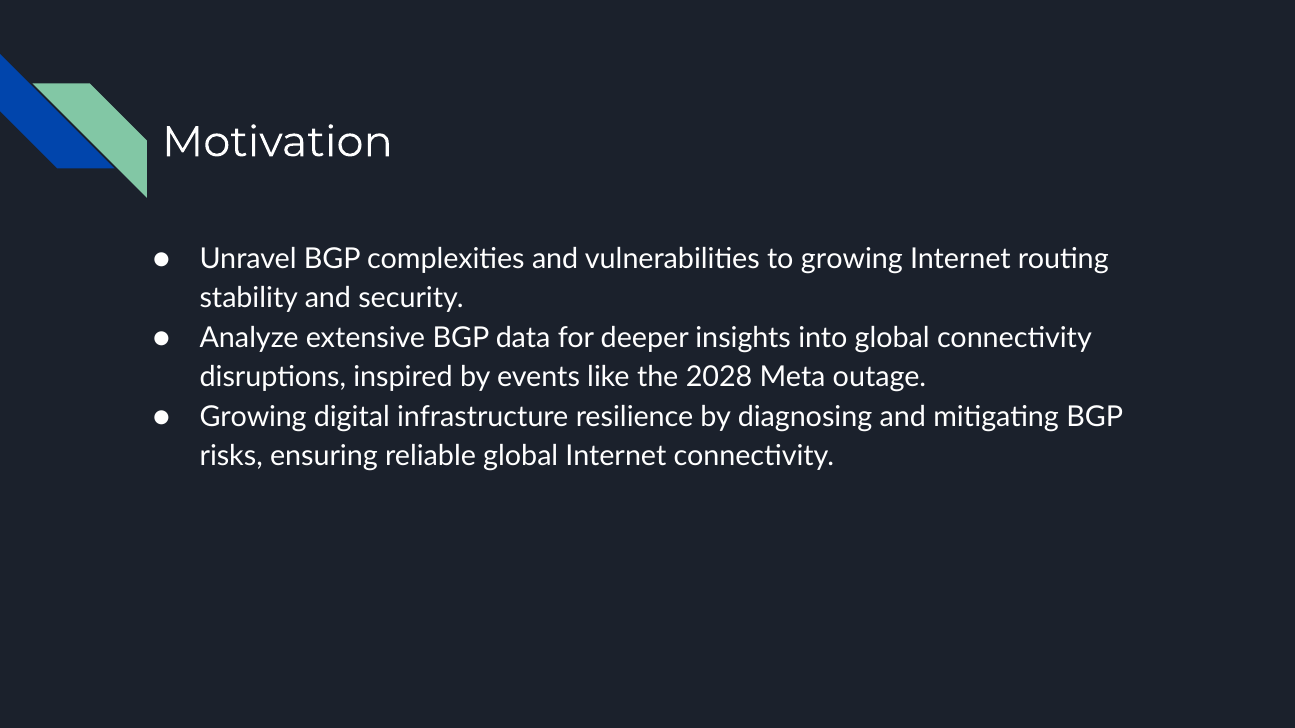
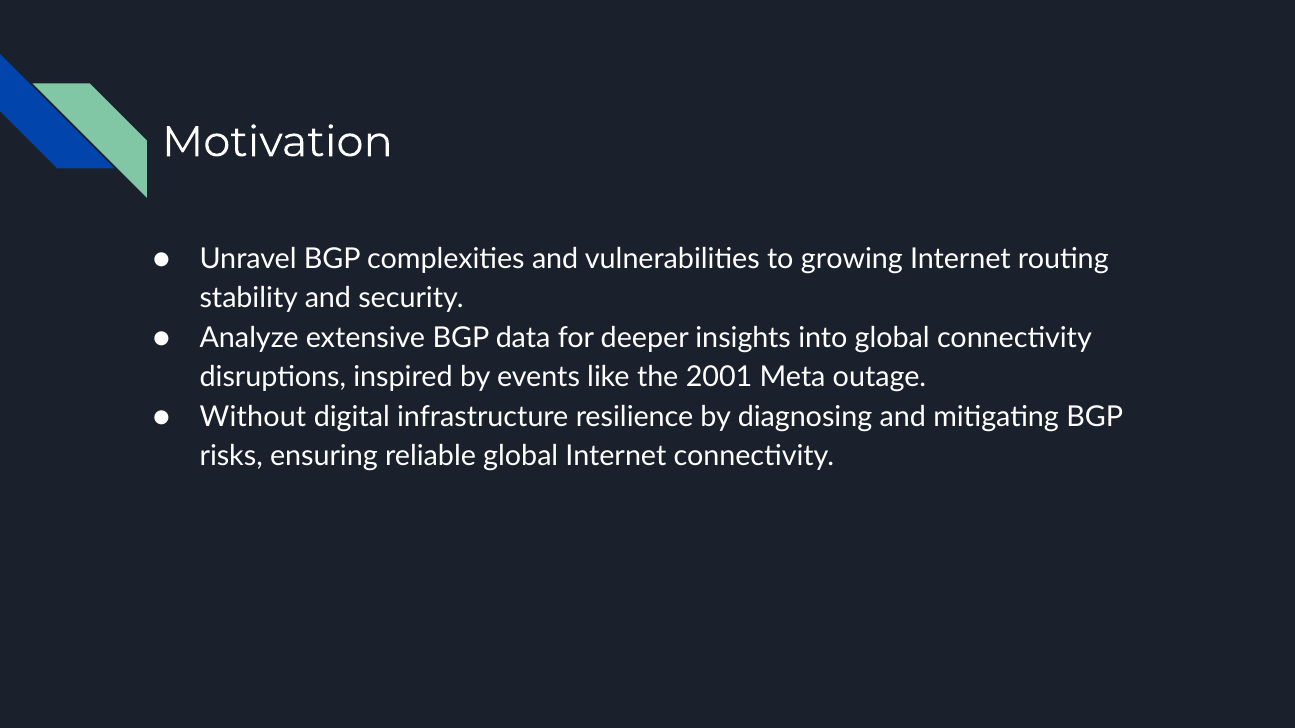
2028: 2028 -> 2001 (719, 377)
Growing: Growing -> Without (253, 417)
